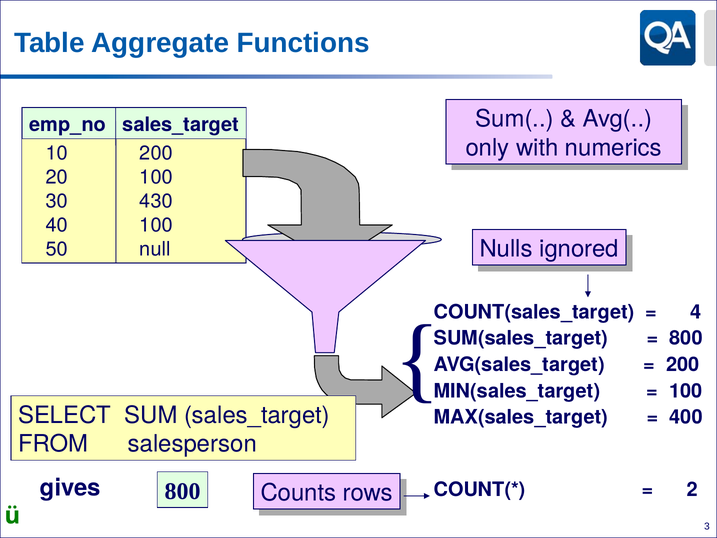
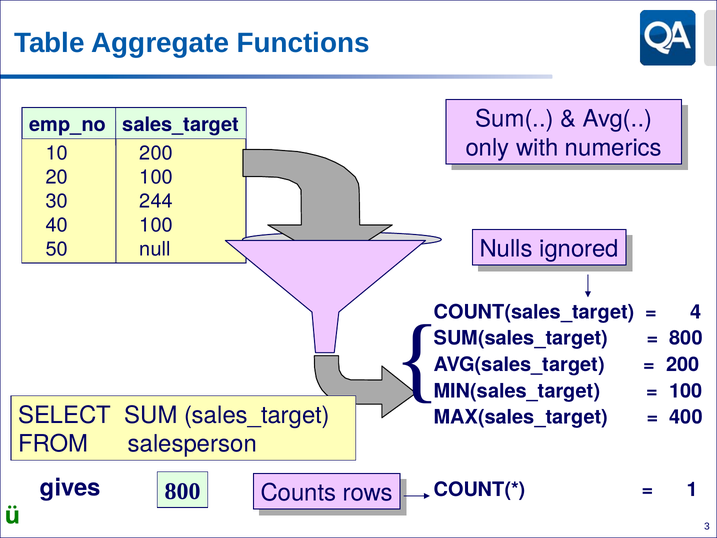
430: 430 -> 244 (156, 201)
2: 2 -> 1 (692, 490)
